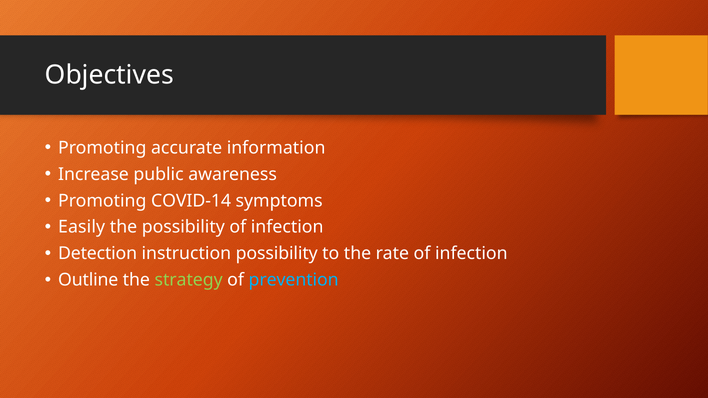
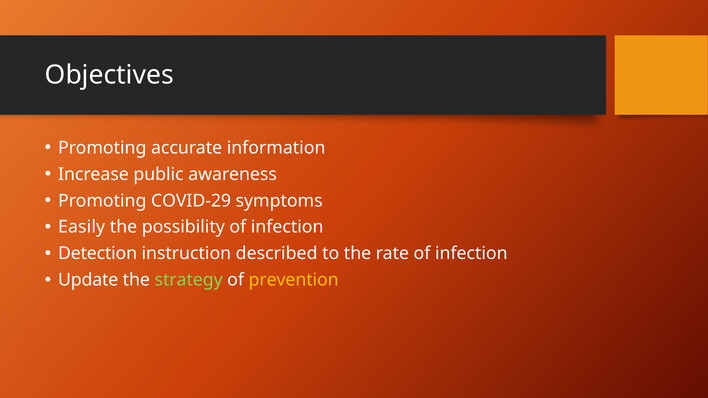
COVID-14: COVID-14 -> COVID-29 (191, 201)
instruction possibility: possibility -> described (277, 254)
Outline: Outline -> Update (88, 280)
prevention colour: light blue -> yellow (294, 280)
